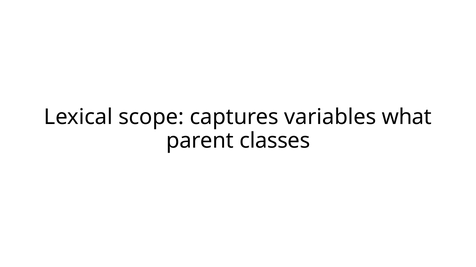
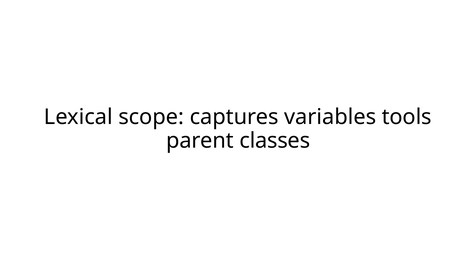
what: what -> tools (407, 117)
